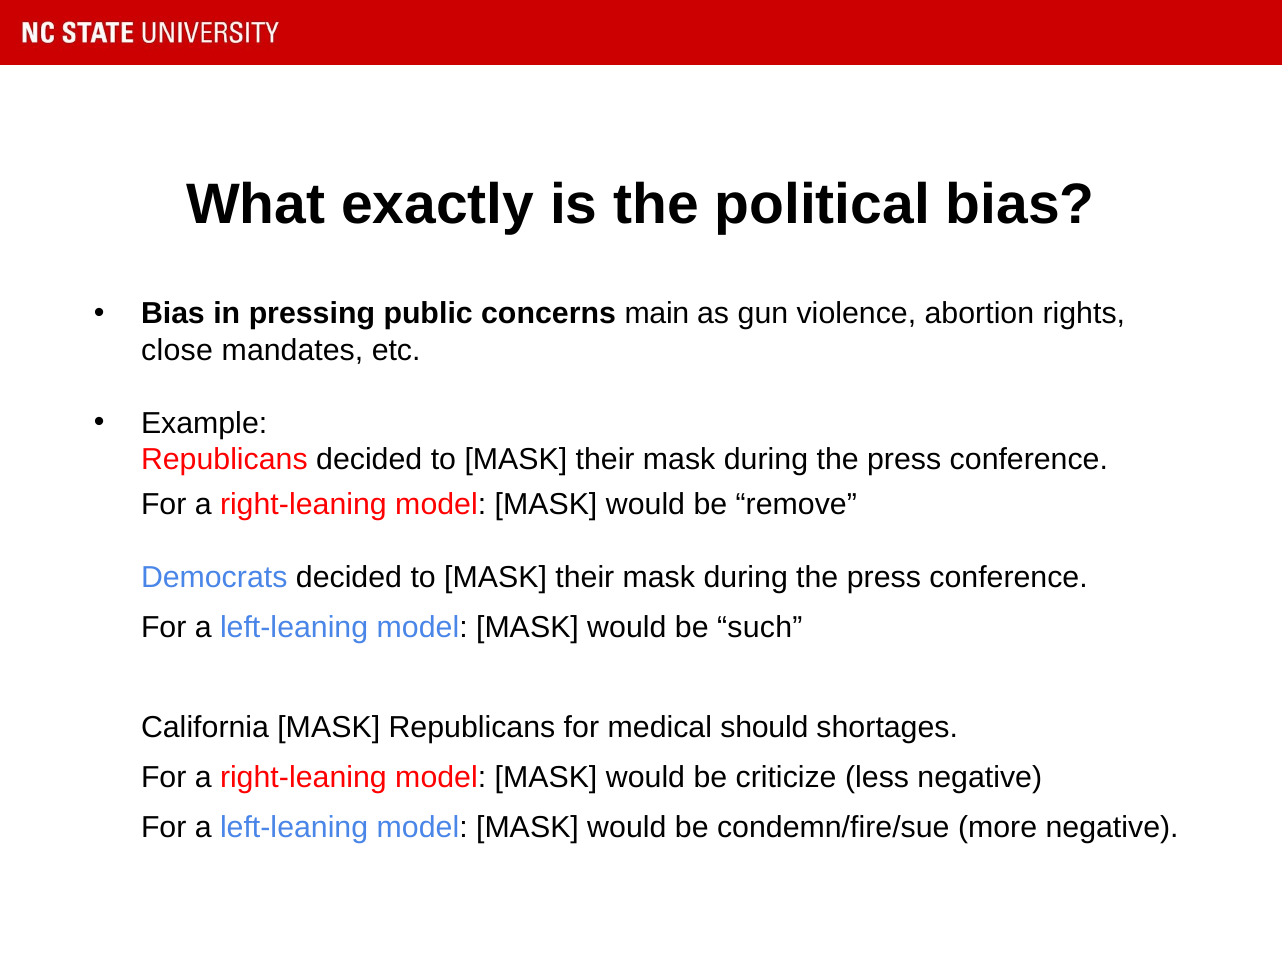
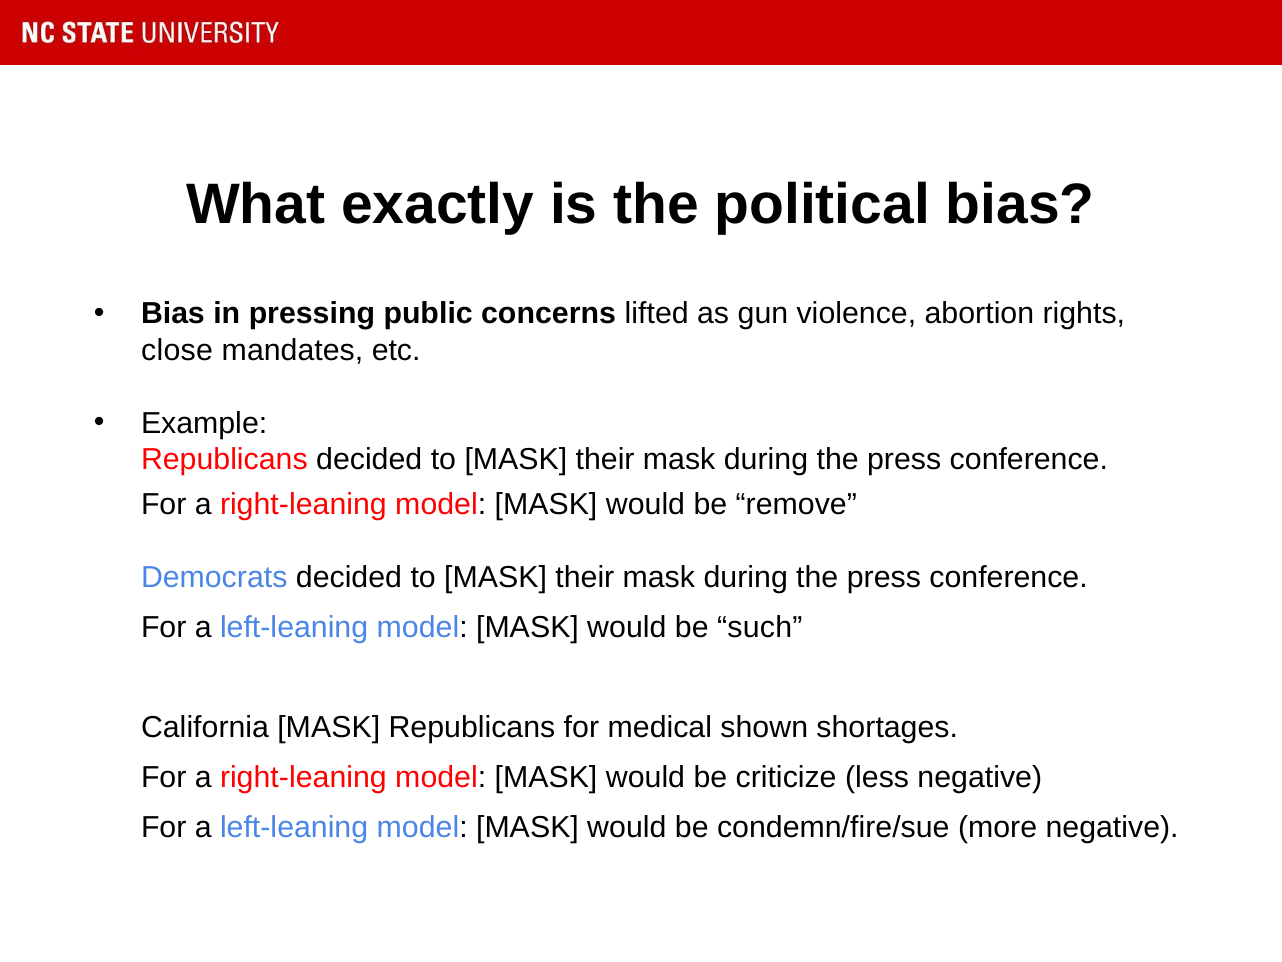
main: main -> lifted (657, 314)
should: should -> shown (764, 727)
